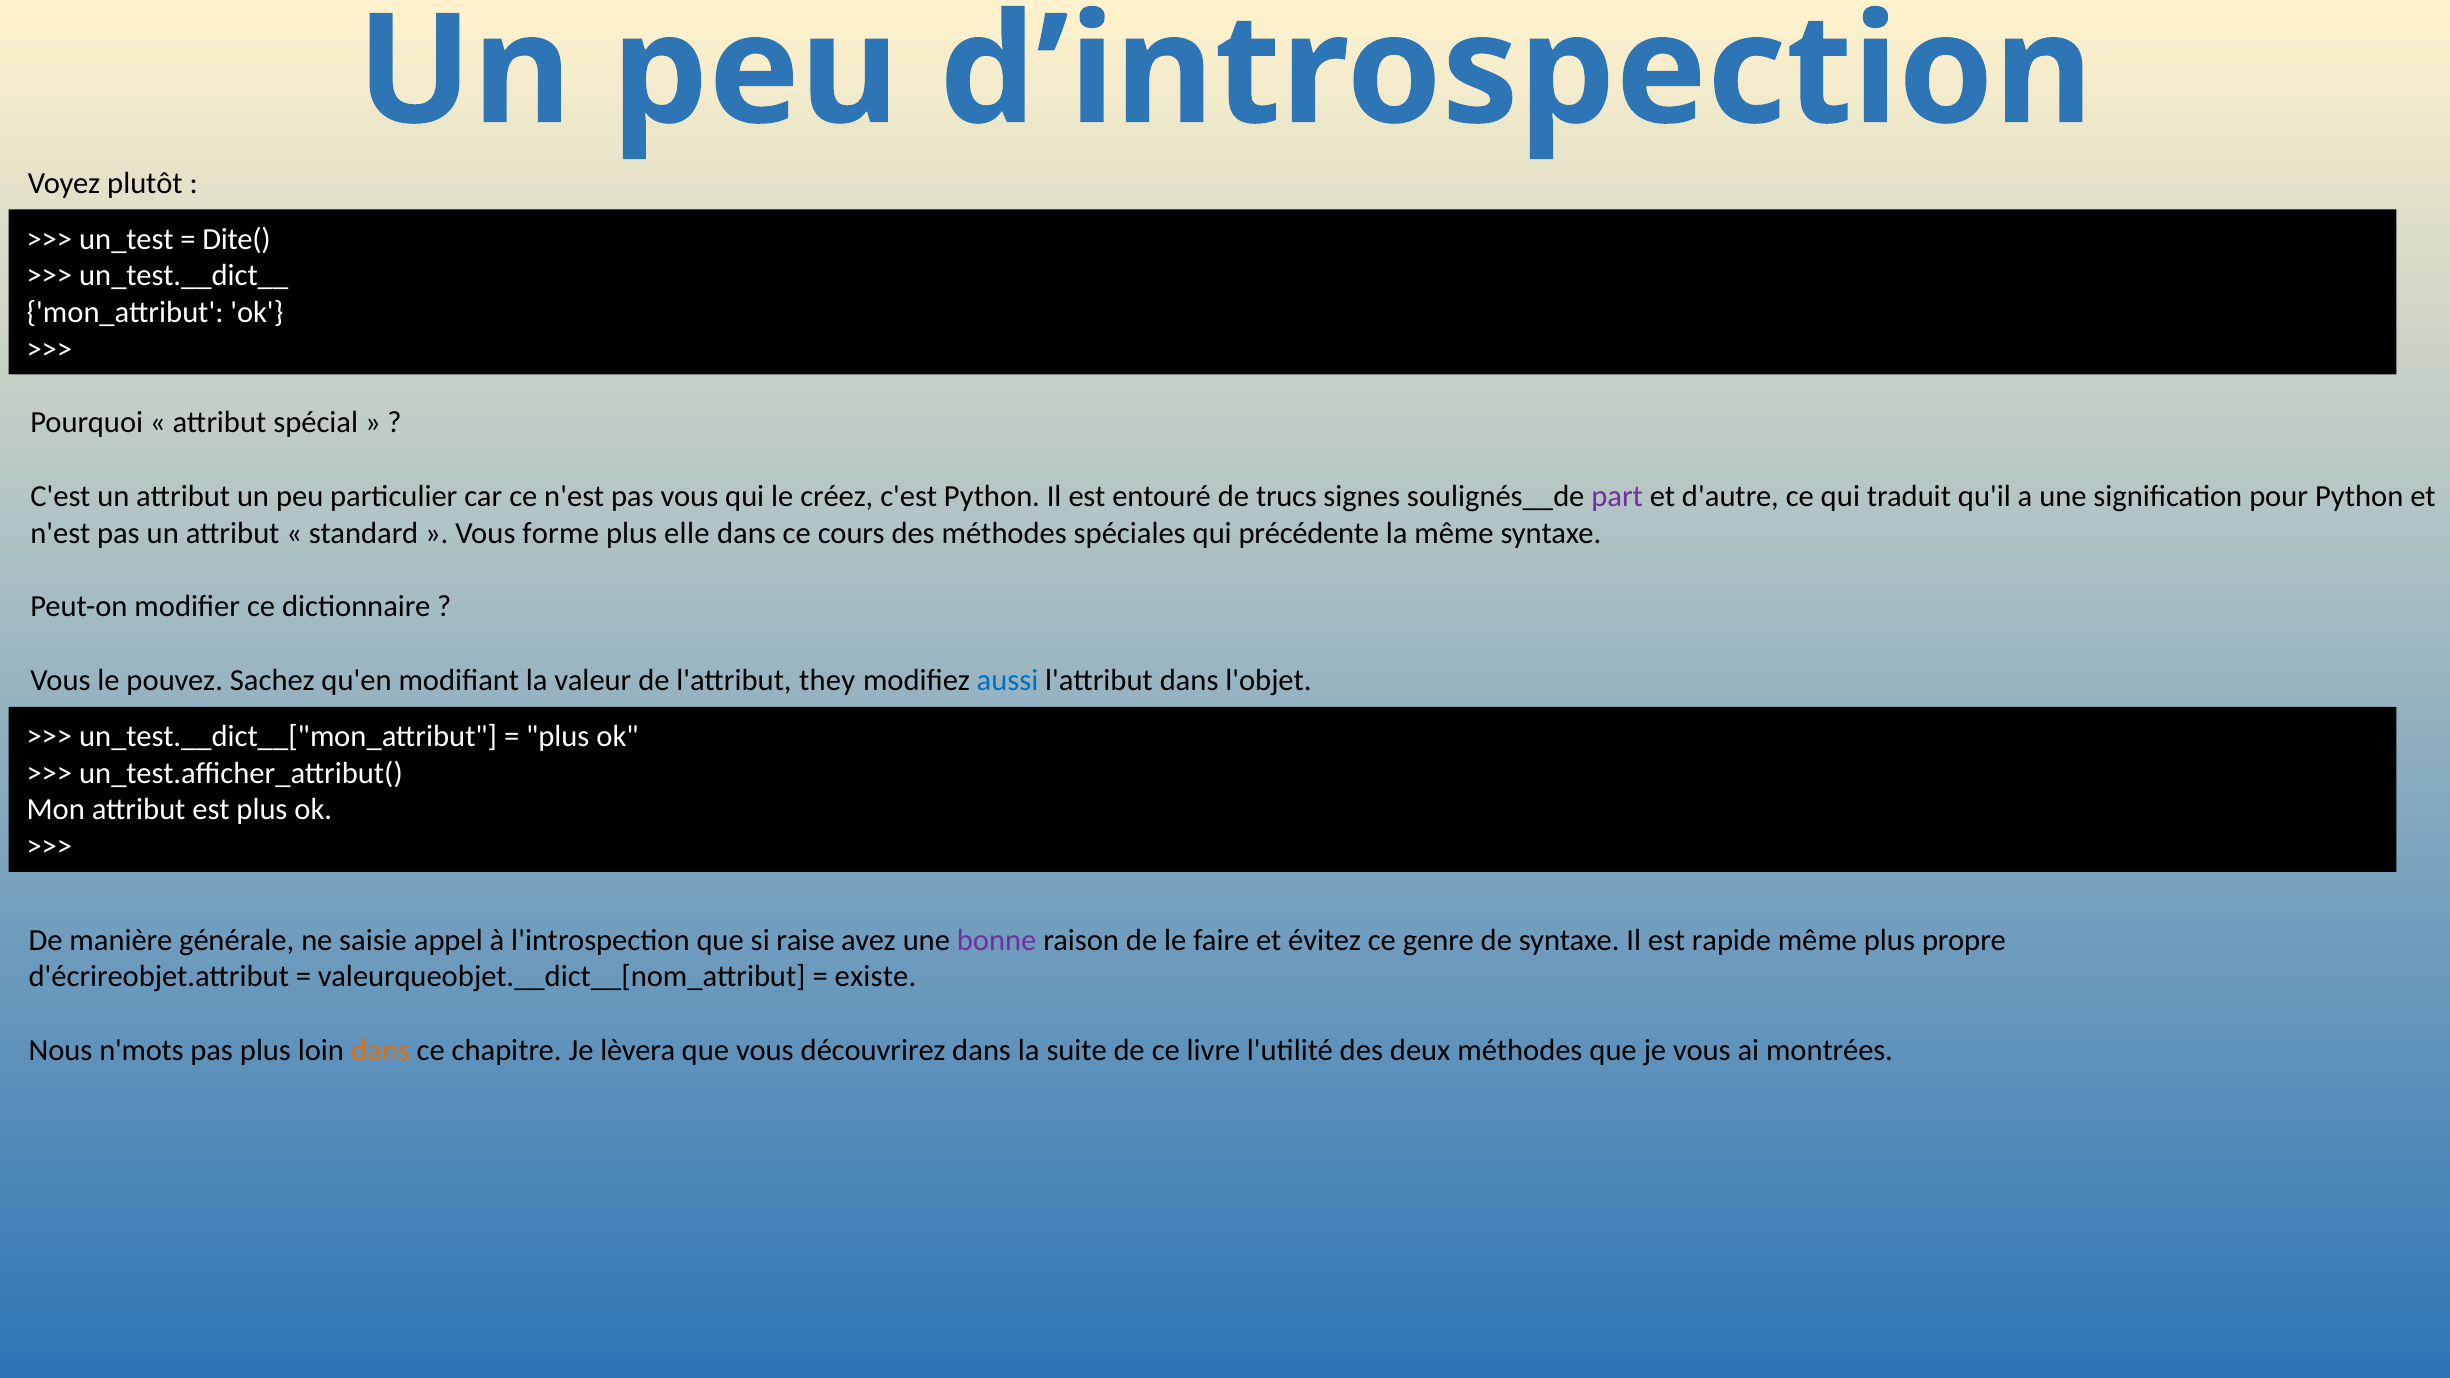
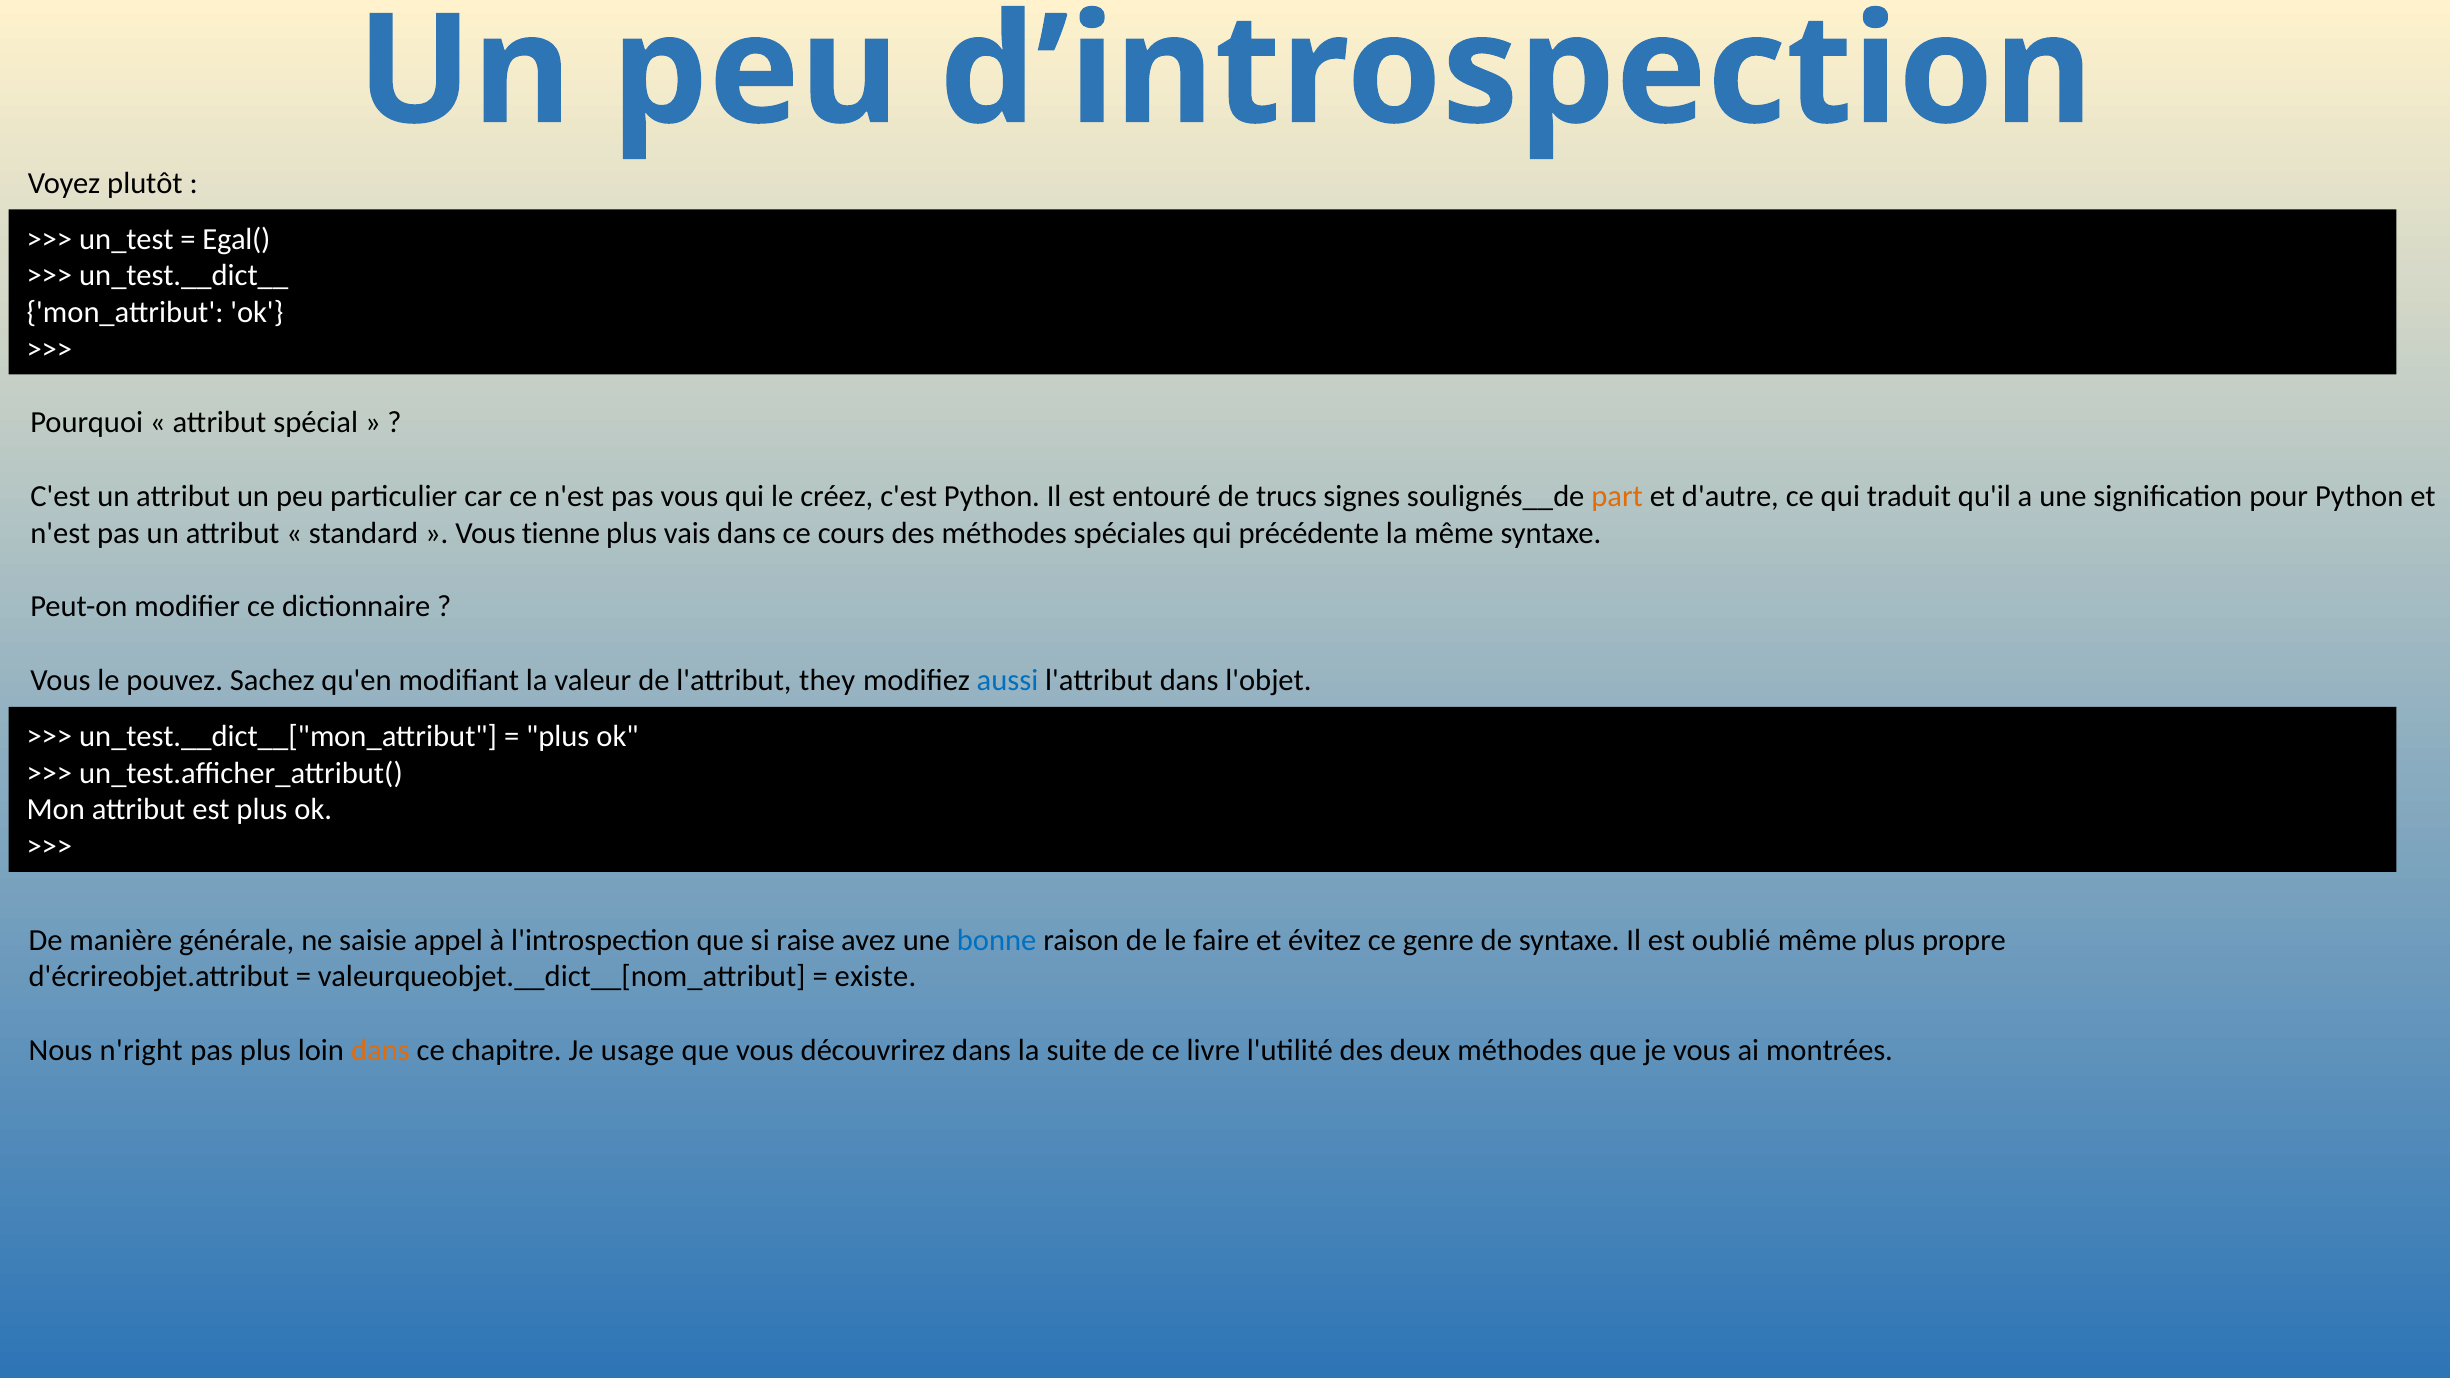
Dite(: Dite( -> Egal( (236, 239)
part colour: purple -> orange (1617, 496)
forme: forme -> tienne (561, 533)
elle: elle -> vais (687, 533)
bonne colour: purple -> blue (997, 940)
rapide: rapide -> oublié (1731, 940)
n'mots: n'mots -> n'right (141, 1050)
lèvera: lèvera -> usage (638, 1050)
